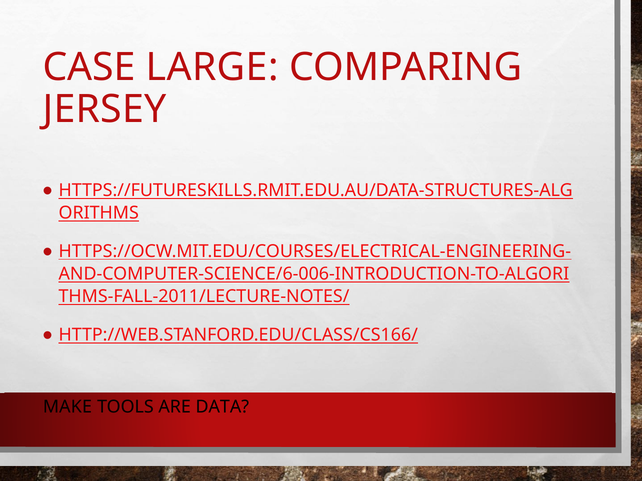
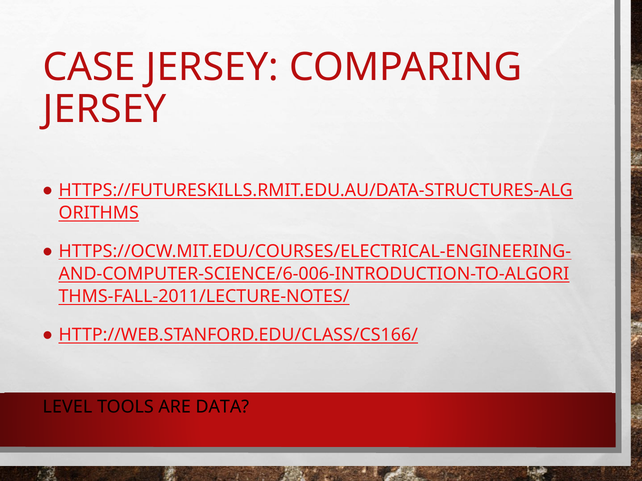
CASE LARGE: LARGE -> JERSEY (212, 67)
MAKE: MAKE -> LEVEL (67, 407)
